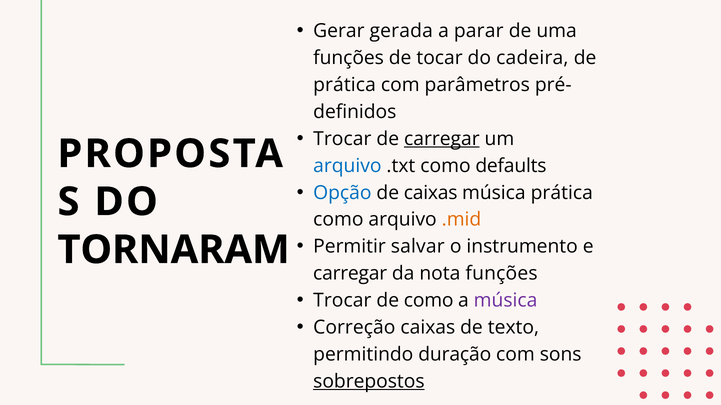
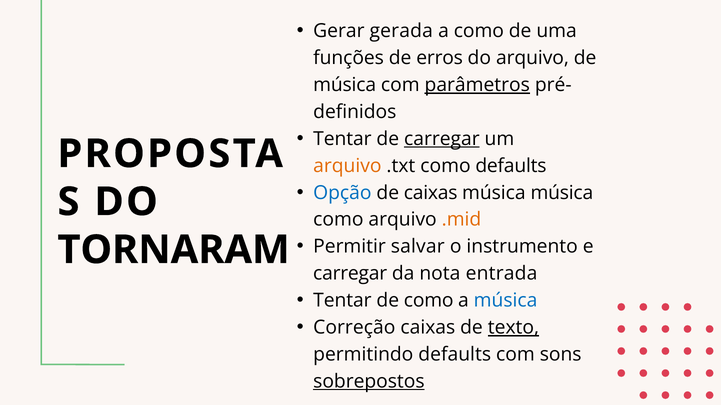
a parar: parar -> como (479, 31)
tocar: tocar -> erros (440, 58)
do cadeira: cadeira -> arquivo (532, 58)
prática: prática -> música (345, 85)
parâmetros underline: none -> present (477, 85)
Trocar: Trocar -> Tentar (342, 139)
arquivo colour: blue -> orange (347, 166)
música prática: prática -> música (562, 193)
nota funções: funções -> entrada (502, 274)
Trocar: Trocar -> Tentar (342, 301)
música colour: purple -> blue (506, 301)
texto underline: none -> present (513, 328)
permitindo duração: duração -> defaults (455, 355)
